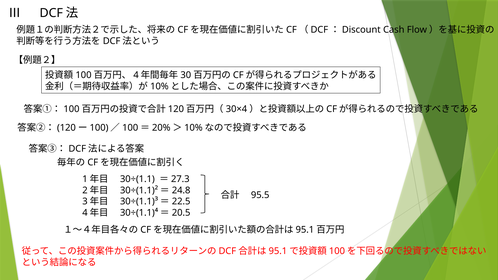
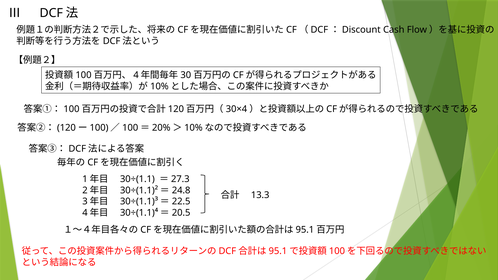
95.5: 95.5 -> 13.3 (260, 195)
